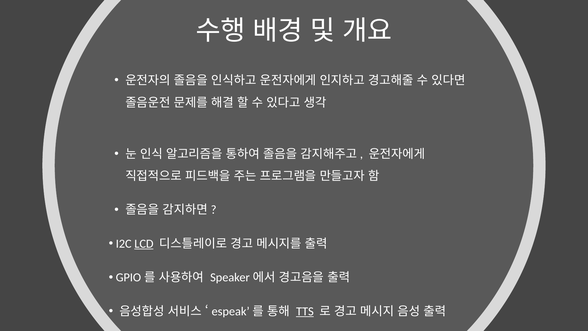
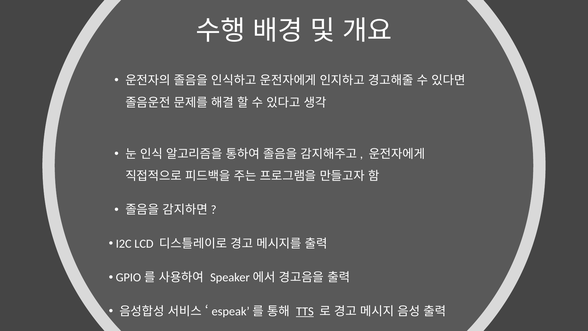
LCD underline: present -> none (144, 244)
